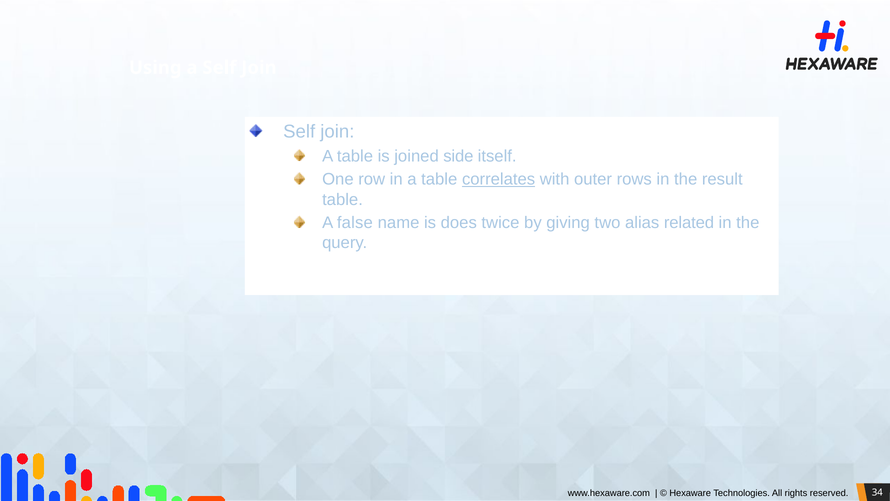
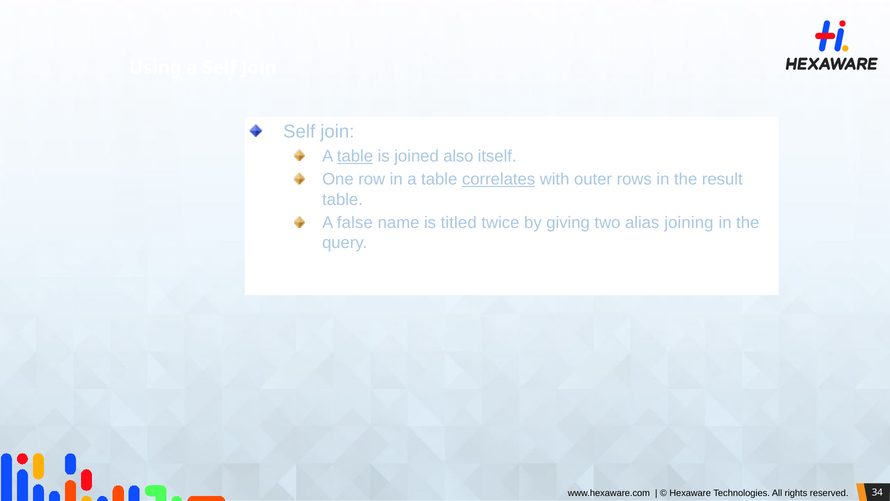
table underline: none -> present (355, 156)
side: side -> also (458, 156)
does: does -> titled (459, 223)
related: related -> joining (689, 223)
